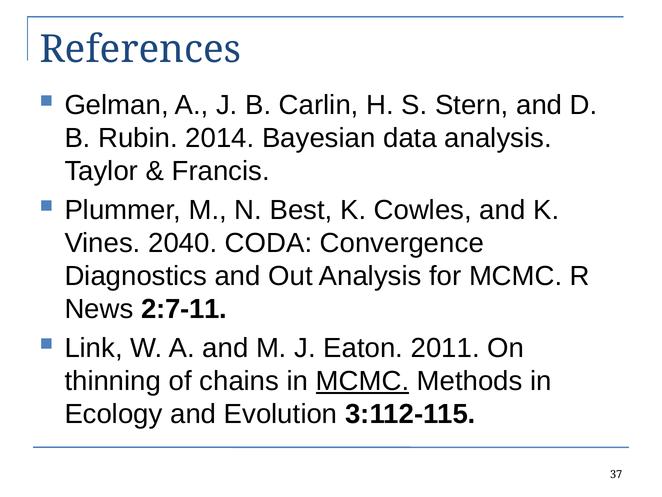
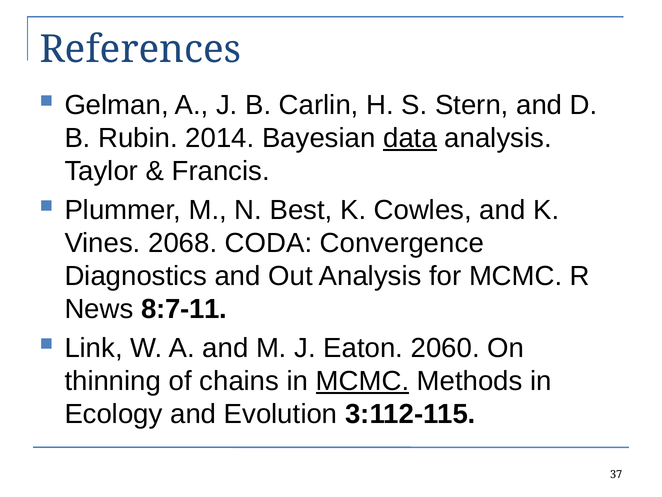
data underline: none -> present (410, 138)
2040: 2040 -> 2068 (183, 243)
2:7-11: 2:7-11 -> 8:7-11 (184, 309)
2011: 2011 -> 2060 (445, 348)
